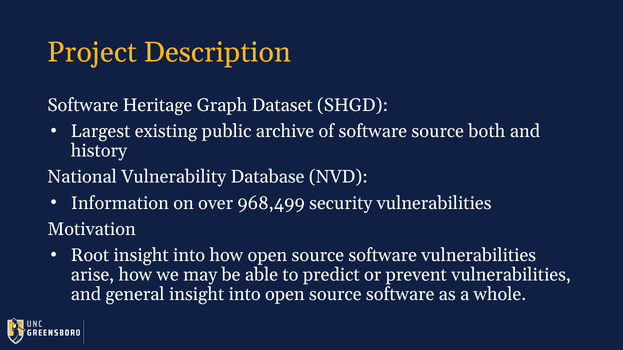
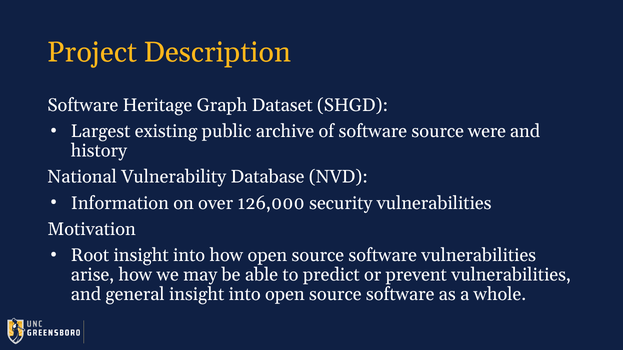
both: both -> were (487, 131)
968,499: 968,499 -> 126,000 (271, 203)
